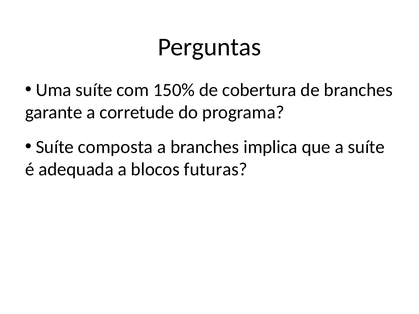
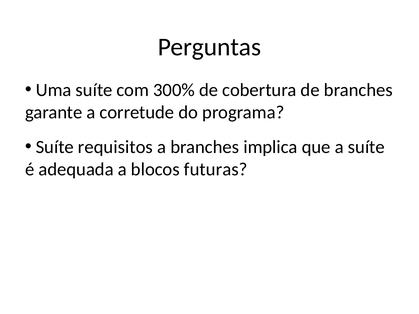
150%: 150% -> 300% (174, 90)
composta: composta -> requisitos (115, 147)
